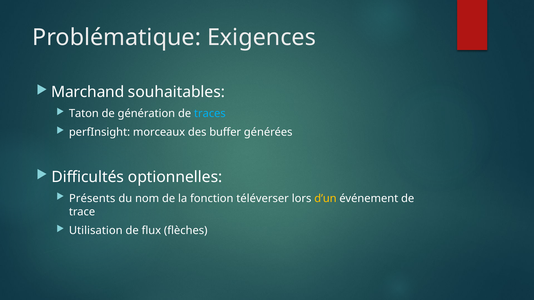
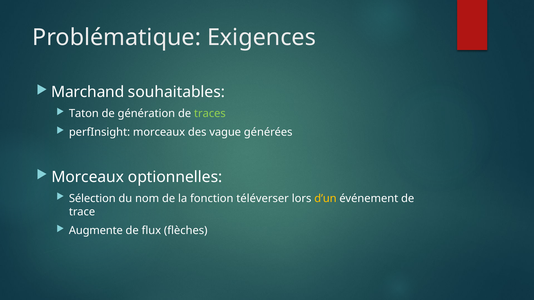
traces colour: light blue -> light green (210, 114)
buffer: buffer -> vague (225, 132)
Difficultés: Difficultés -> Morceaux (88, 177)
Présents: Présents -> Sélection (92, 199)
Utilisation: Utilisation -> Augmente (96, 231)
